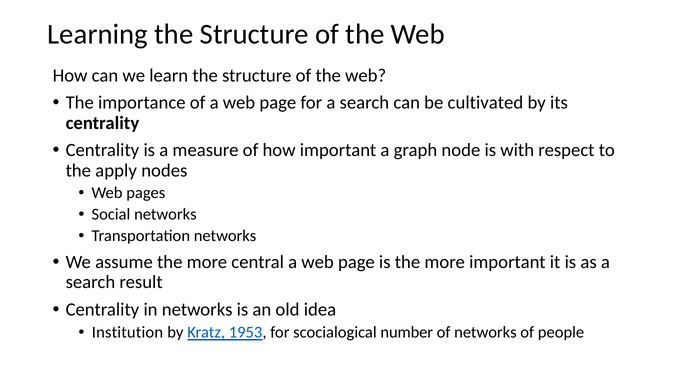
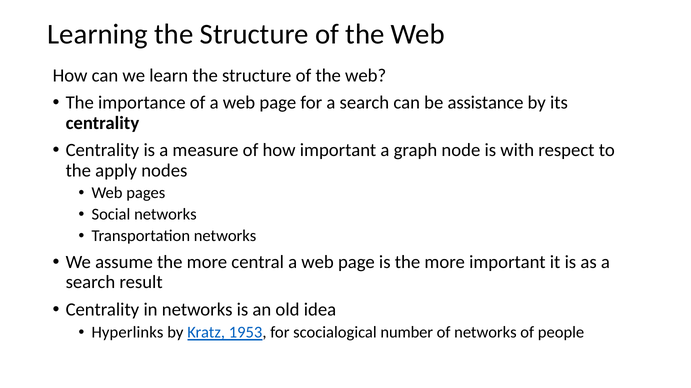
cultivated: cultivated -> assistance (486, 103)
Institution: Institution -> Hyperlinks (127, 333)
